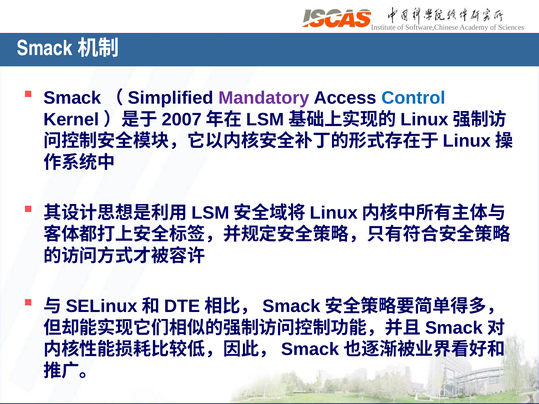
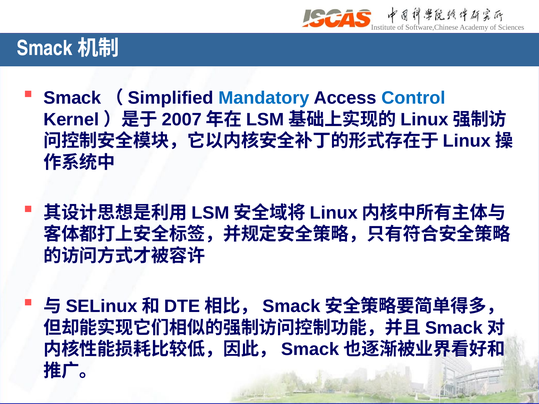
Mandatory colour: purple -> blue (264, 98)
